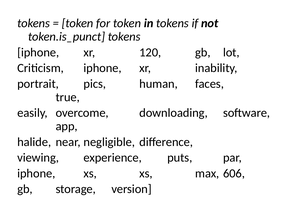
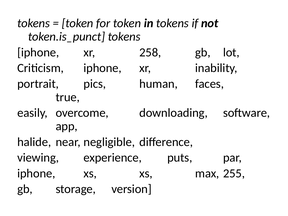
120: 120 -> 258 (150, 52)
606: 606 -> 255 (234, 173)
